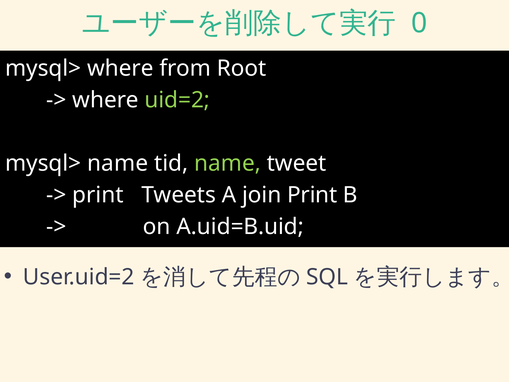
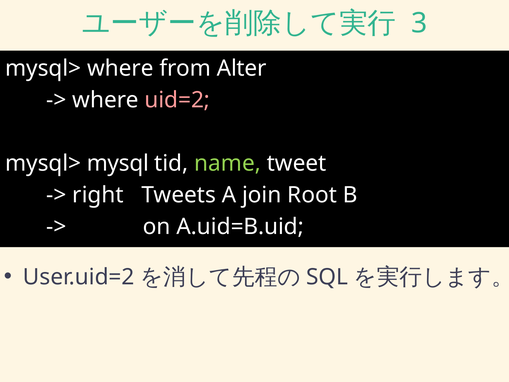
0: 0 -> 3 (419, 23)
Root: Root -> Alter (242, 68)
uid=2 colour: light green -> pink (177, 100)
mysql> name: name -> mysql (118, 163)
print: print -> right (98, 195)
join Print: Print -> Root (312, 195)
